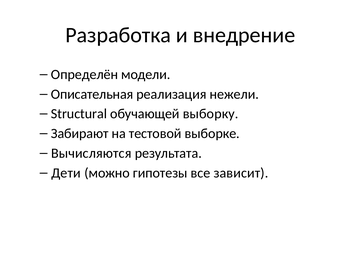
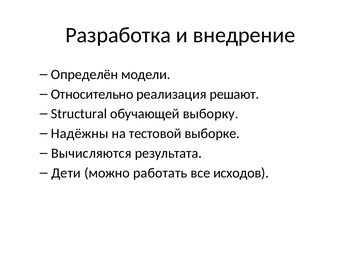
Описательная: Описательная -> Относительно (92, 94)
нежели: нежели -> решают (234, 94)
Забирают: Забирают -> Надёжны (80, 133)
гипотезы: гипотезы -> работать (160, 173)
зависит: зависит -> исходов (241, 173)
